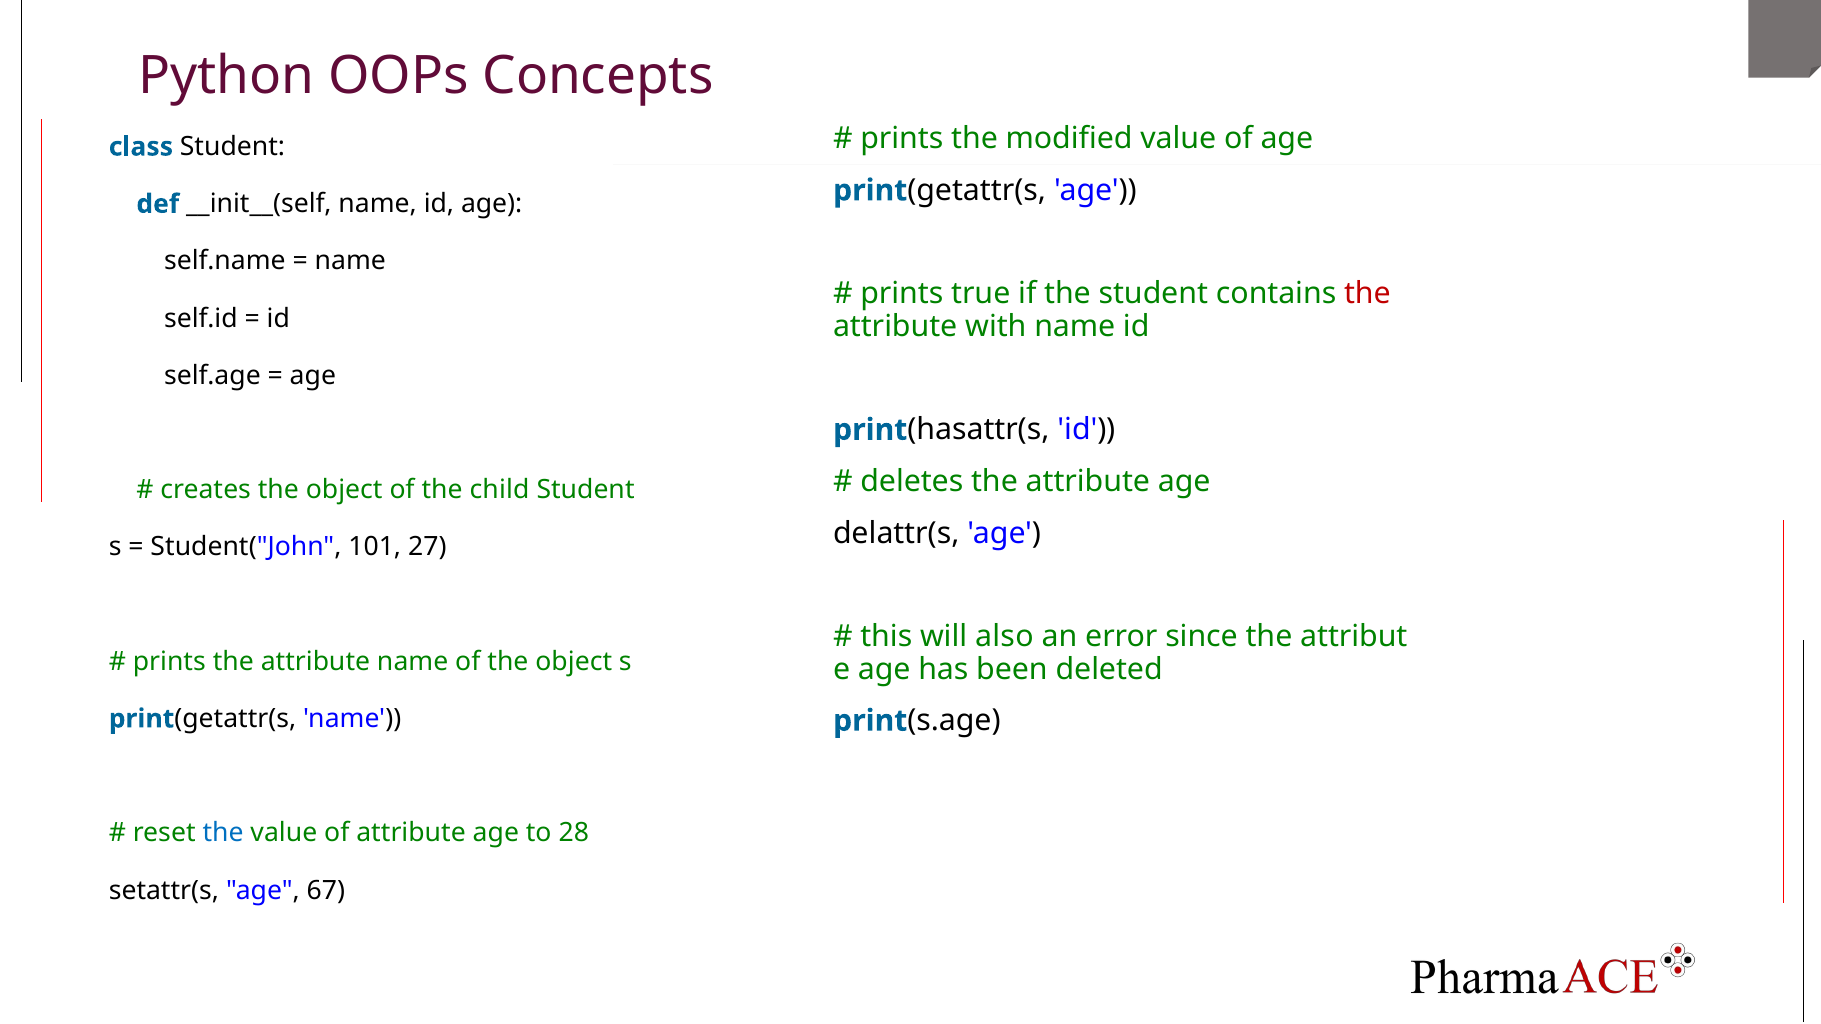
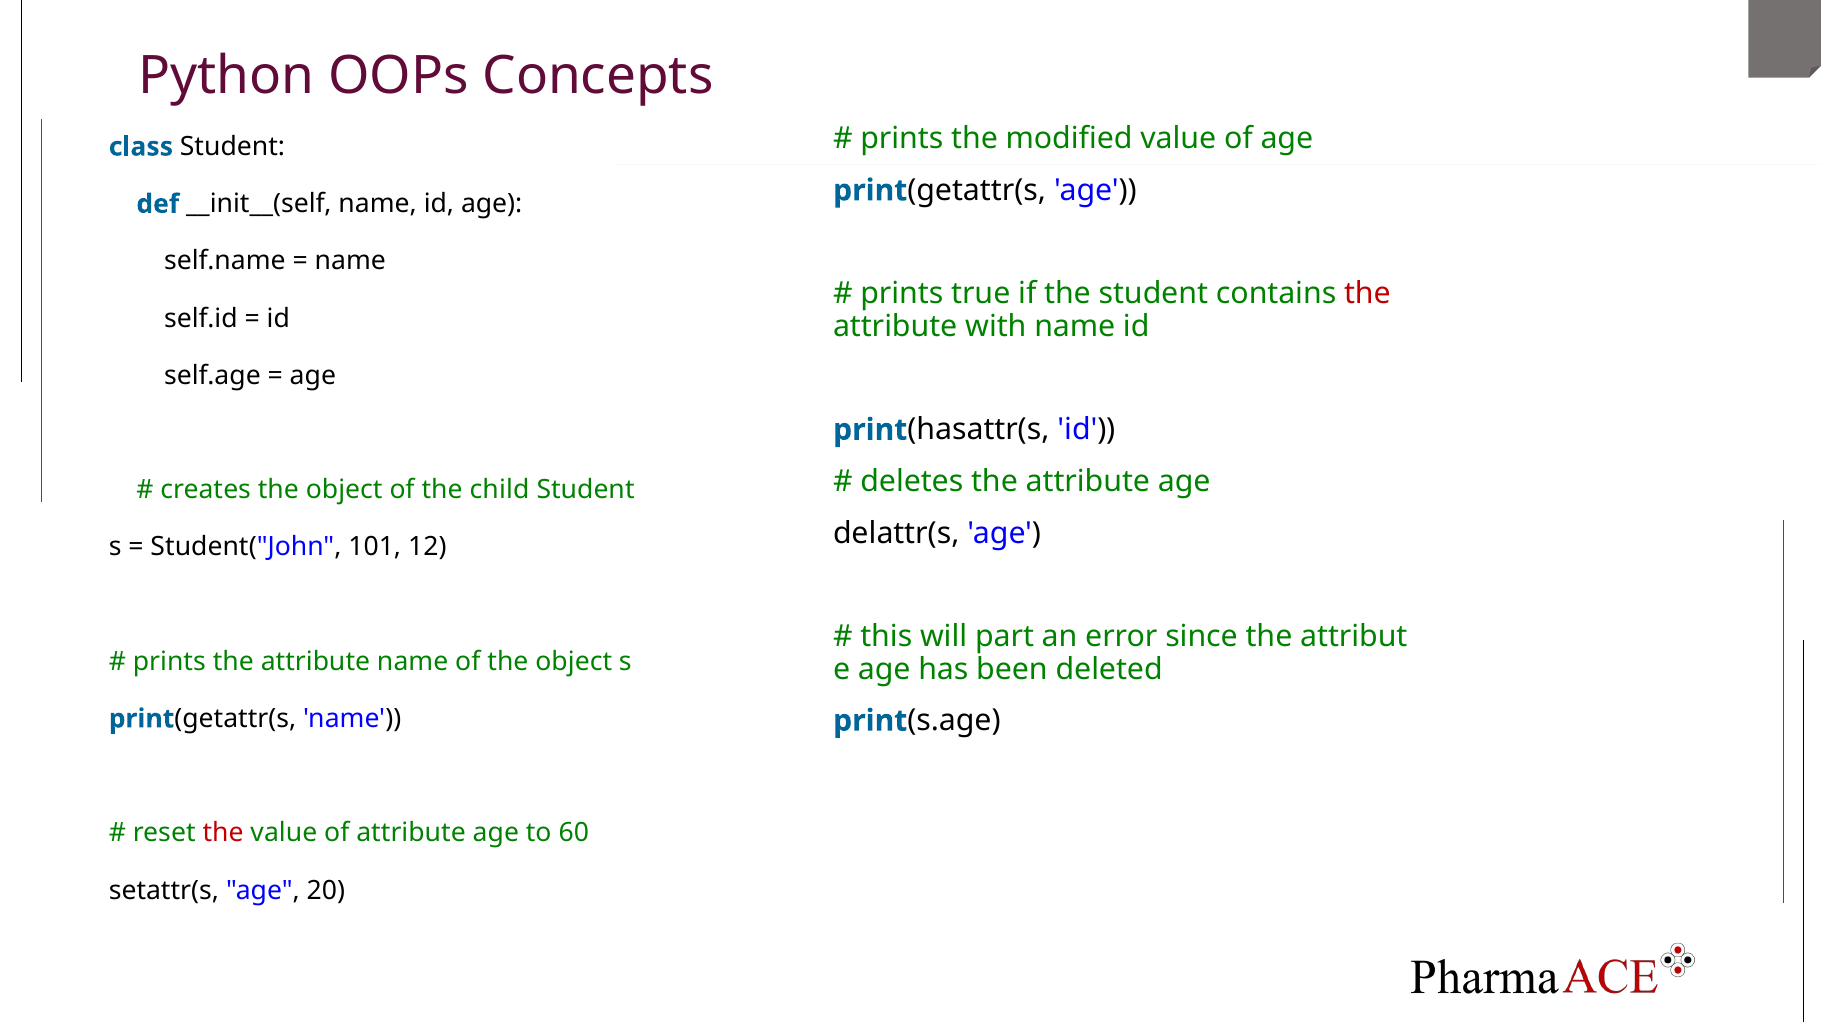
27: 27 -> 12 (427, 547)
also: also -> part (1005, 637)
the colour: blue -> red (223, 833)
28: 28 -> 60 (574, 833)
67: 67 -> 20 (326, 891)
